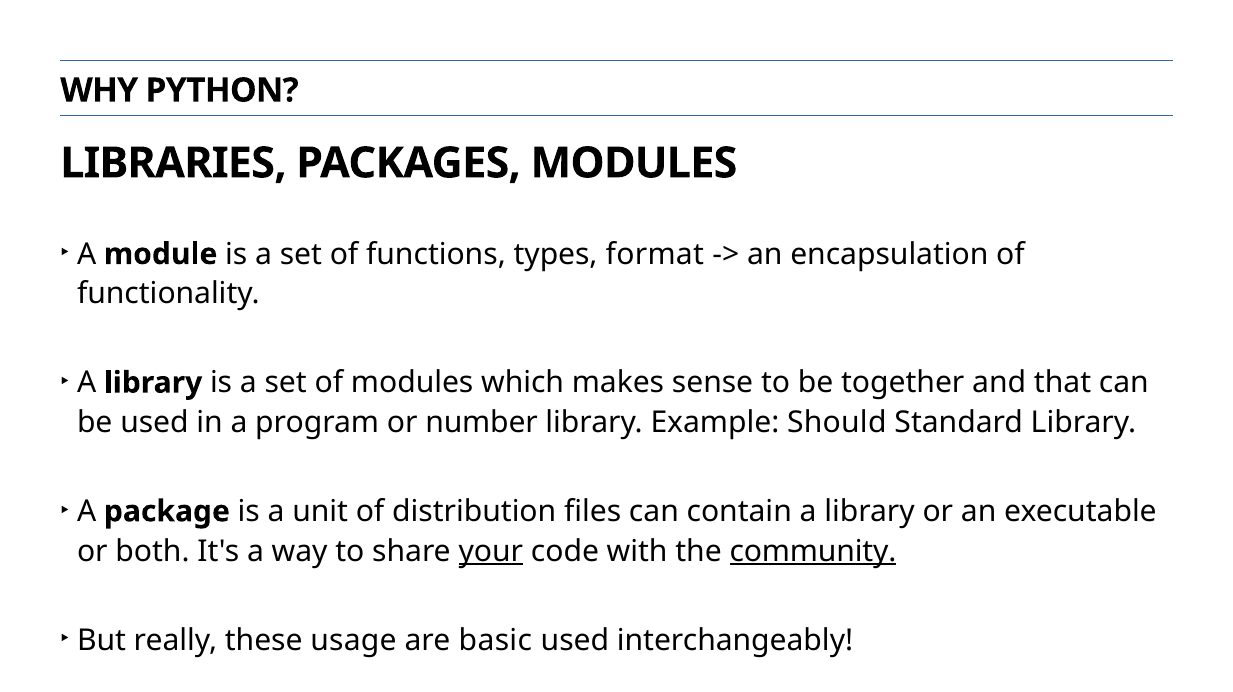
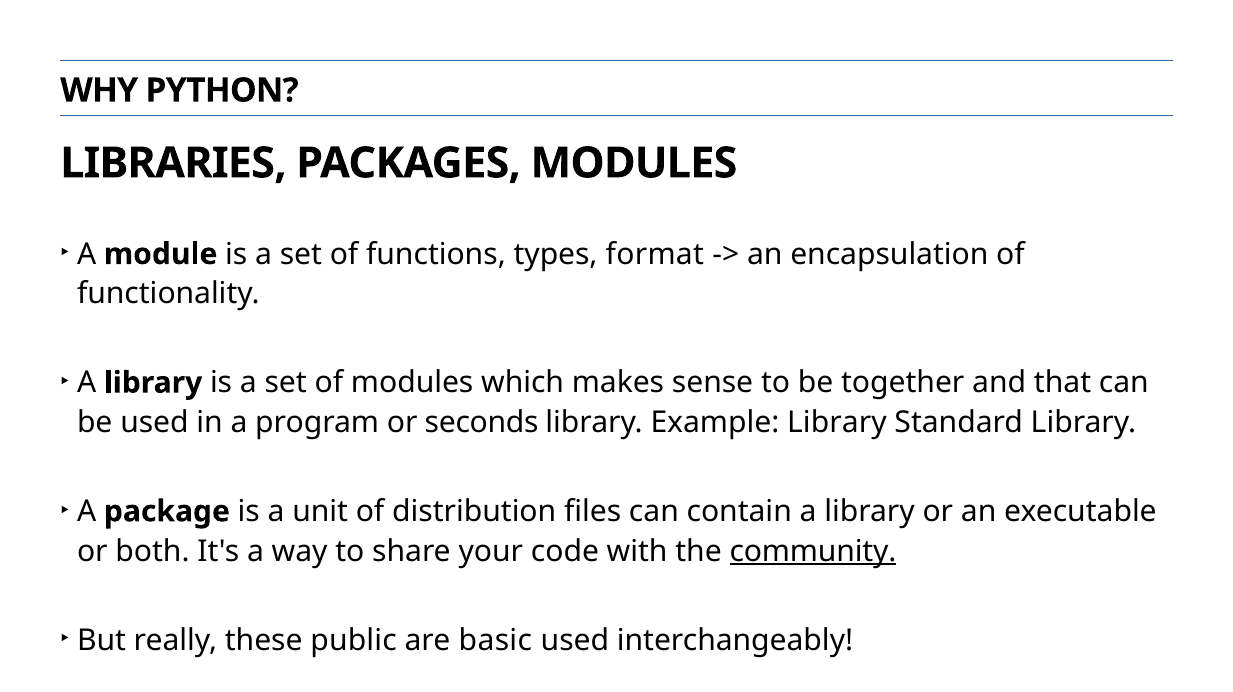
number: number -> seconds (482, 423)
Example Should: Should -> Library (837, 423)
your underline: present -> none (491, 551)
usage: usage -> public (354, 640)
